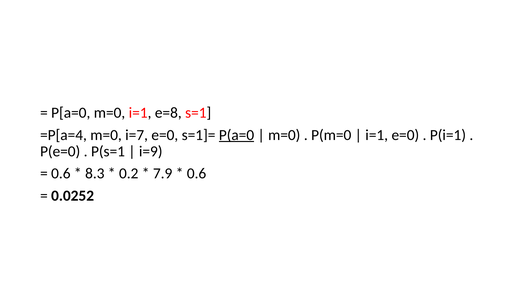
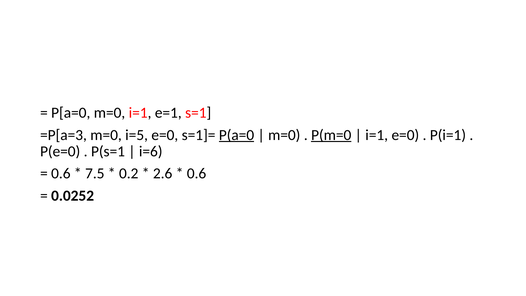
e=8: e=8 -> e=1 (168, 113)
=P[a=4: =P[a=4 -> =P[a=3 (63, 135)
i=7: i=7 -> i=5 (137, 135)
P(m=0 underline: none -> present (331, 135)
i=9: i=9 -> i=6 (151, 151)
8.3: 8.3 -> 7.5 (95, 174)
7.9: 7.9 -> 2.6 (163, 174)
